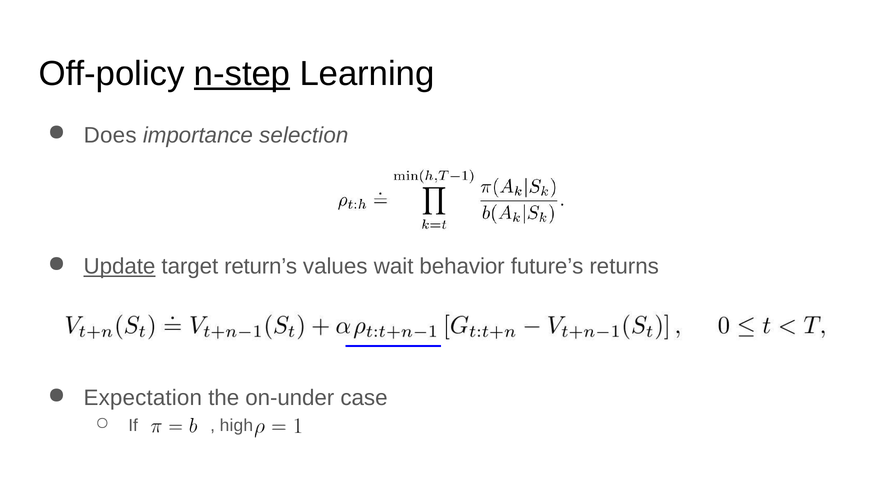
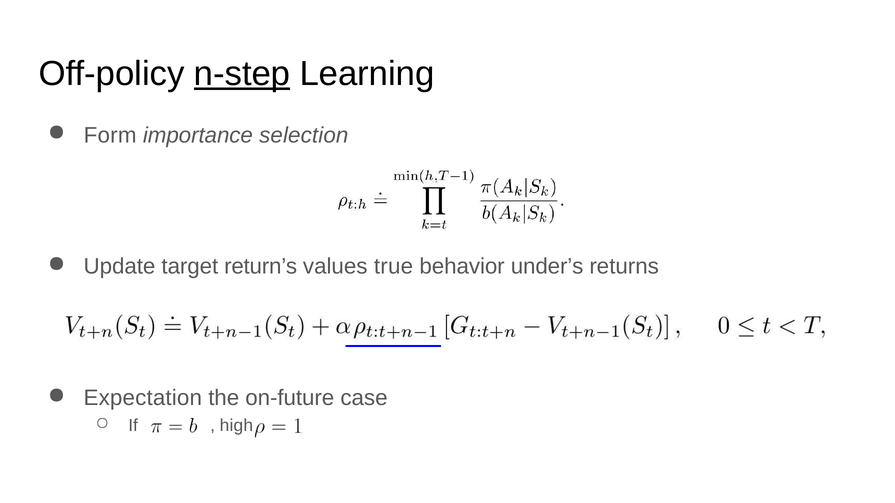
Does: Does -> Form (110, 135)
Update underline: present -> none (120, 267)
wait: wait -> true (394, 267)
future’s: future’s -> under’s (547, 267)
on-under: on-under -> on-future (290, 398)
